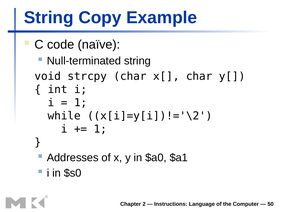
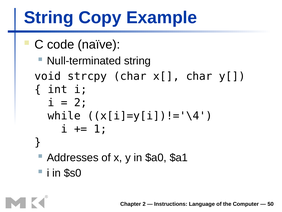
1: 1 -> 2 (81, 102)
x[i]=y[i])!='\2: x[i]=y[i])!='\2 -> x[i]=y[i])!='\4 (150, 116)
